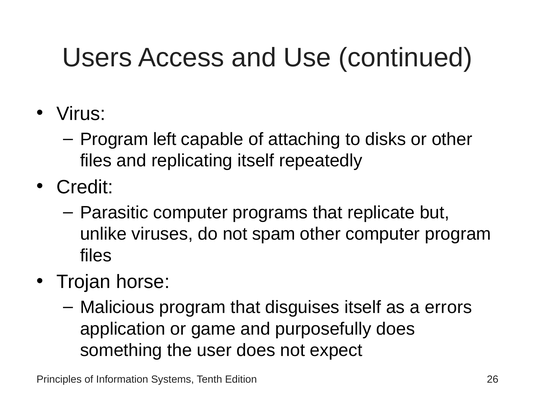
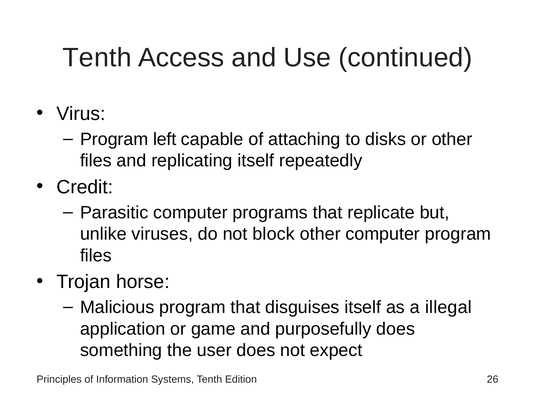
Users: Users -> Tenth (97, 58)
spam: spam -> block (274, 234)
errors: errors -> illegal (448, 308)
